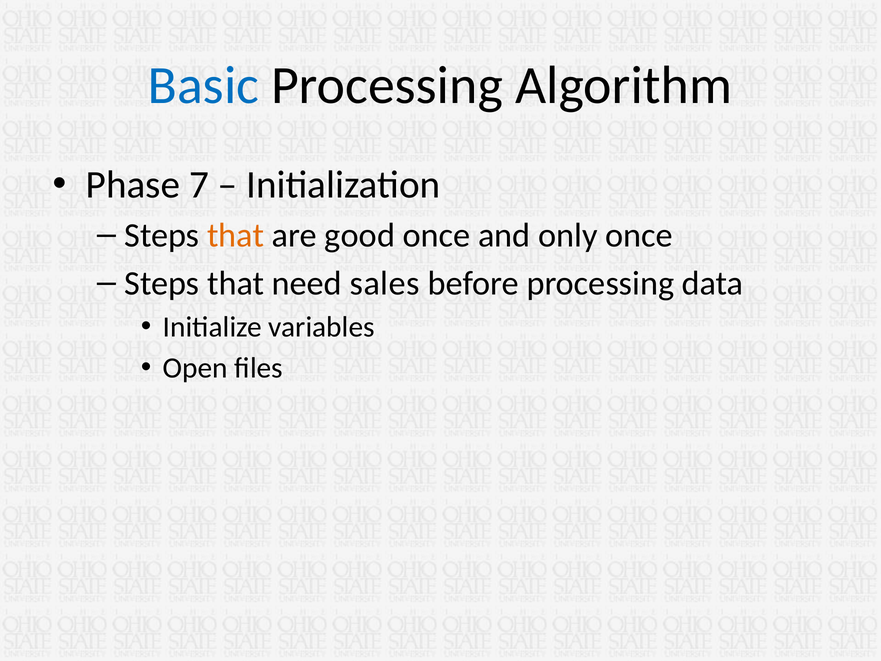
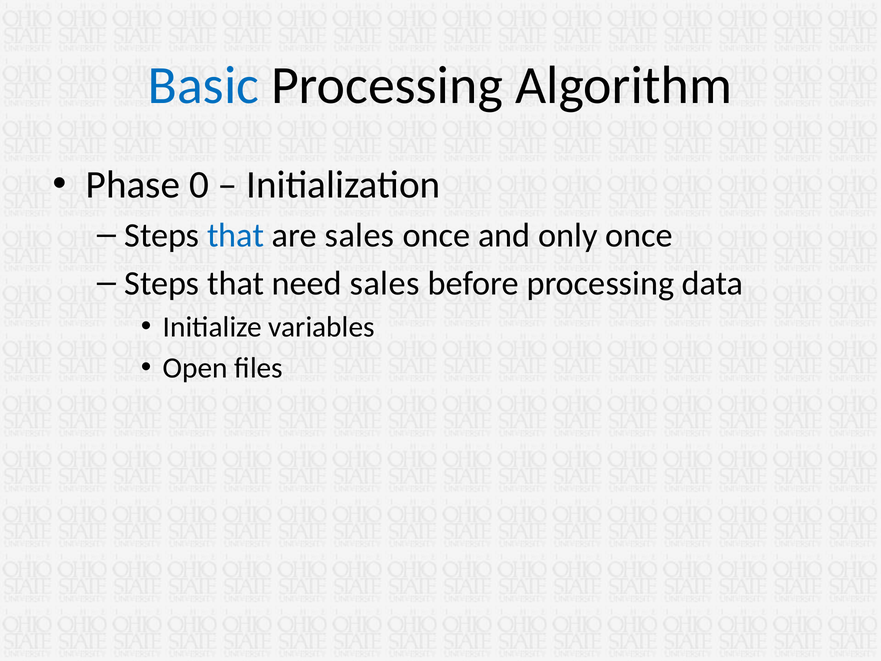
7: 7 -> 0 (199, 185)
that colour: orange -> blue (236, 235)
are good: good -> sales (360, 235)
